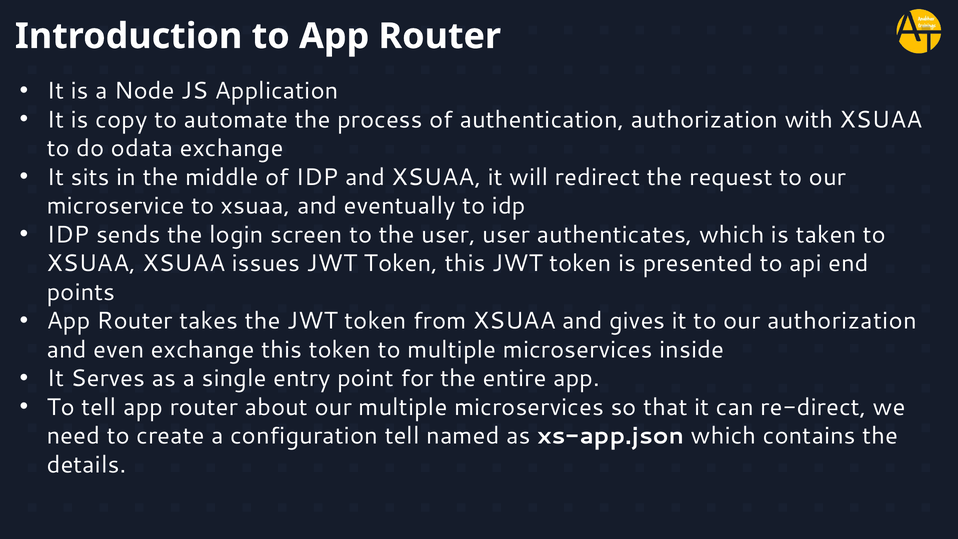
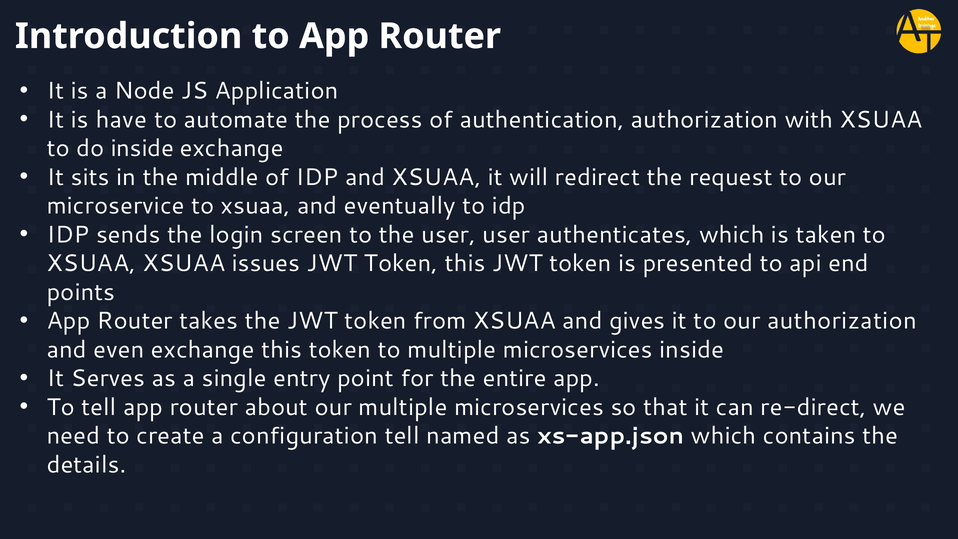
copy: copy -> have (121, 120)
do odata: odata -> inside (142, 149)
